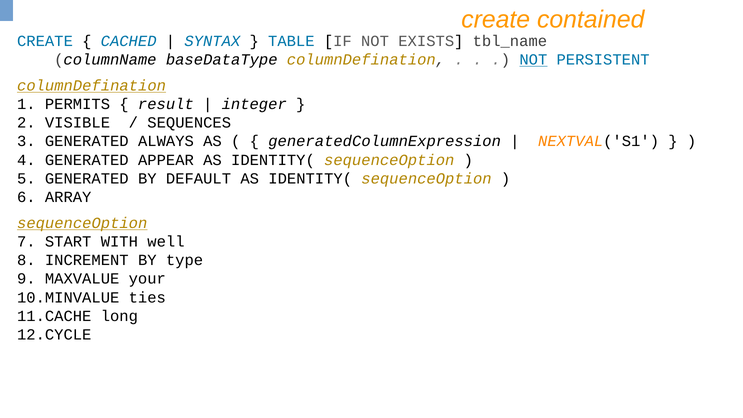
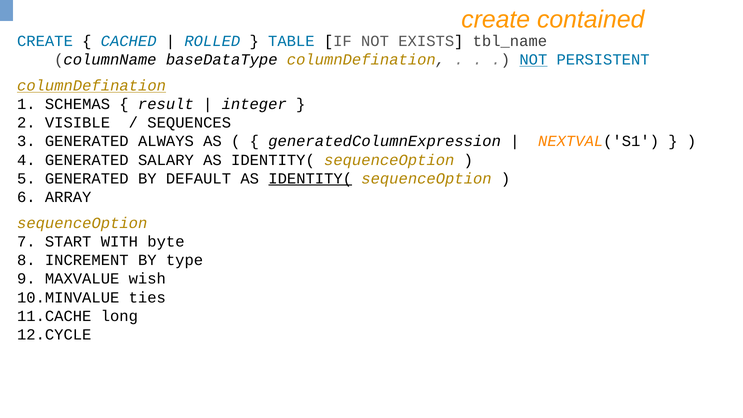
SYNTAX: SYNTAX -> ROLLED (212, 41)
PERMITS: PERMITS -> SCHEMAS (77, 104)
APPEAR: APPEAR -> SALARY (166, 160)
IDENTITY( underline: none -> present (310, 178)
sequenceOption underline: present -> none (82, 223)
well: well -> byte (166, 242)
your: your -> wish (147, 279)
